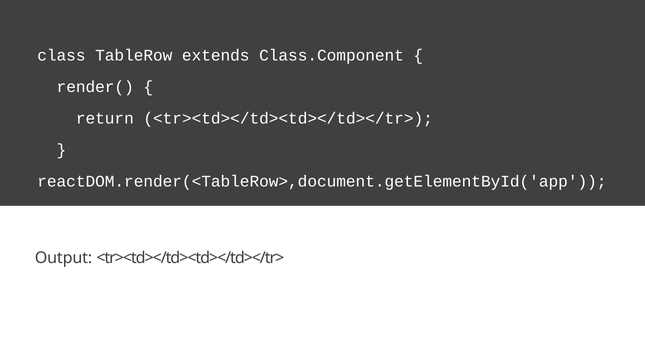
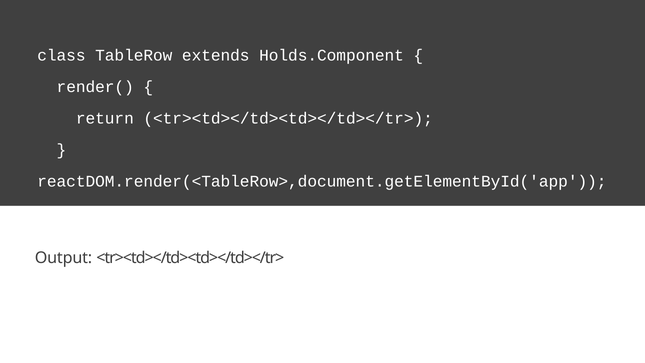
Class.Component: Class.Component -> Holds.Component (332, 55)
